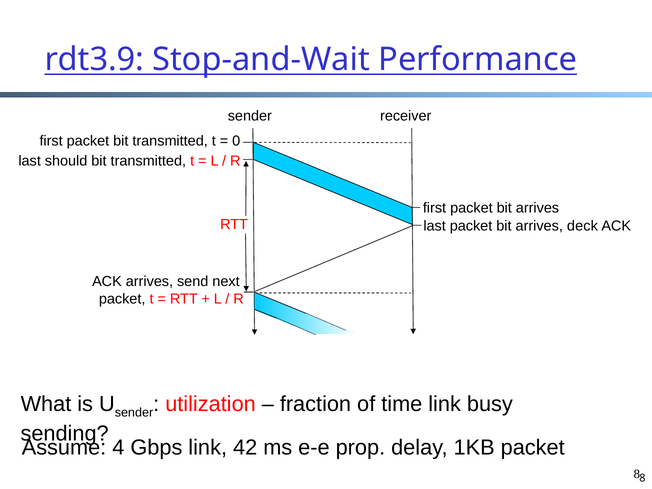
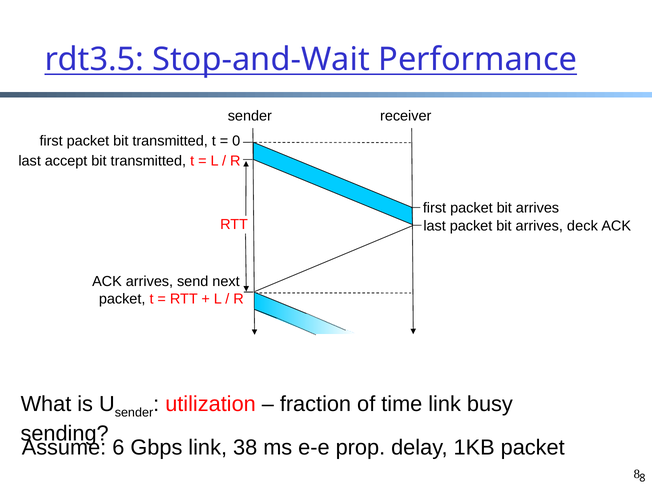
rdt3.9: rdt3.9 -> rdt3.5 (94, 59)
should: should -> accept (66, 161)
4: 4 -> 6 (118, 448)
42: 42 -> 38 (245, 448)
